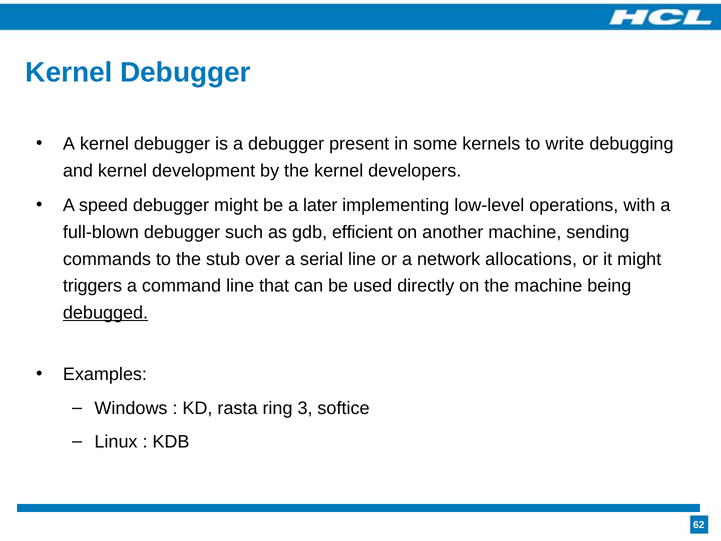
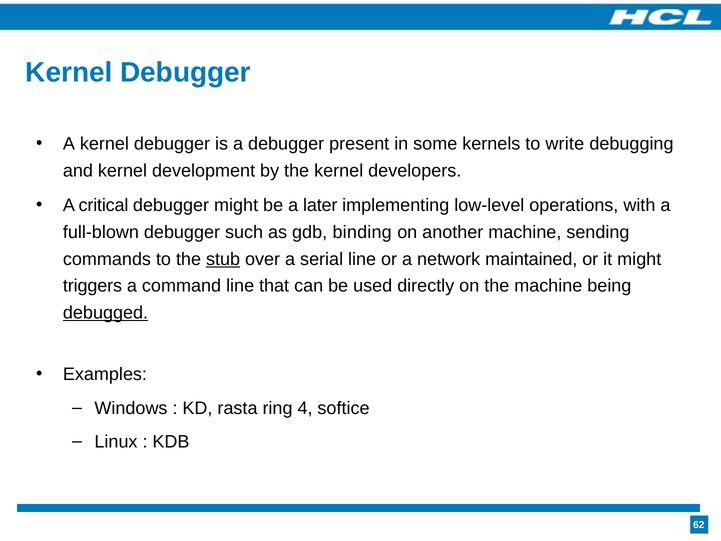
speed: speed -> critical (104, 205)
efficient: efficient -> binding (362, 232)
stub underline: none -> present (223, 259)
allocations: allocations -> maintained (531, 259)
3: 3 -> 4 (305, 408)
